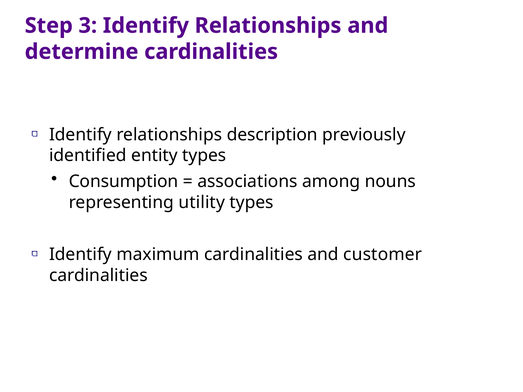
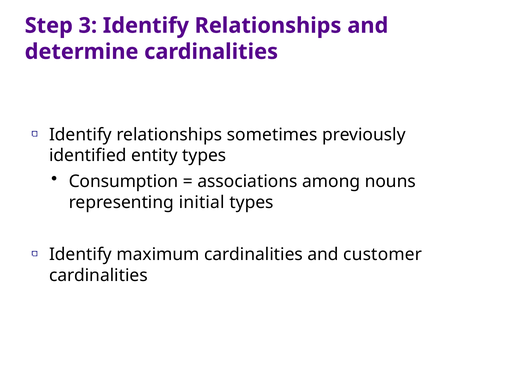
description: description -> sometimes (272, 135)
utility: utility -> initial (202, 203)
